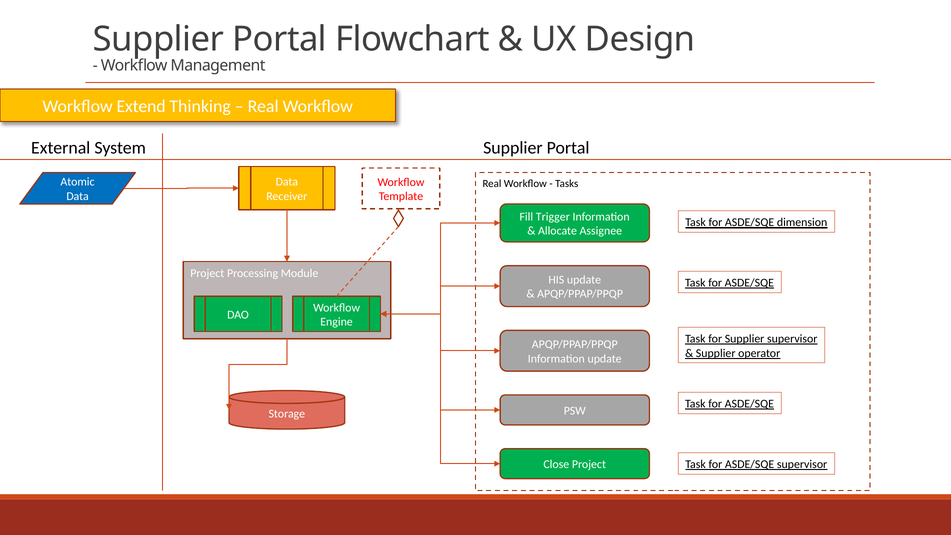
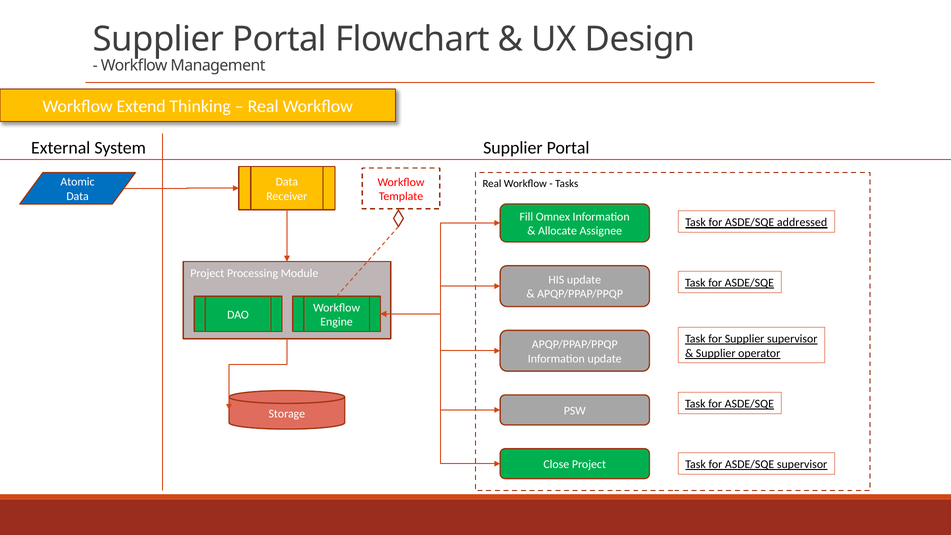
Trigger: Trigger -> Omnex (553, 217)
dimension: dimension -> addressed (802, 222)
